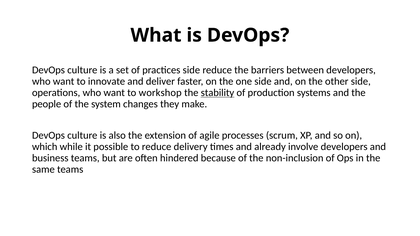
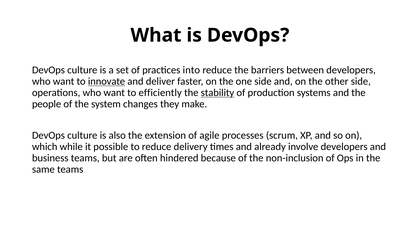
practices side: side -> into (191, 70)
innovate underline: none -> present (107, 81)
workshop: workshop -> efficiently (160, 93)
